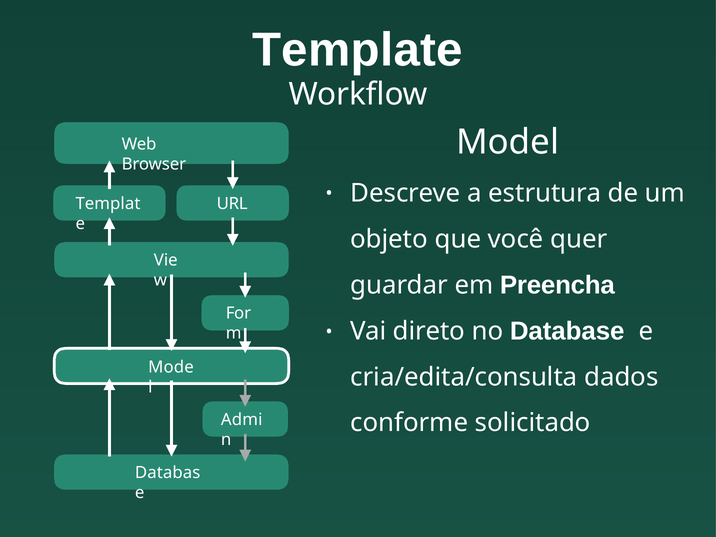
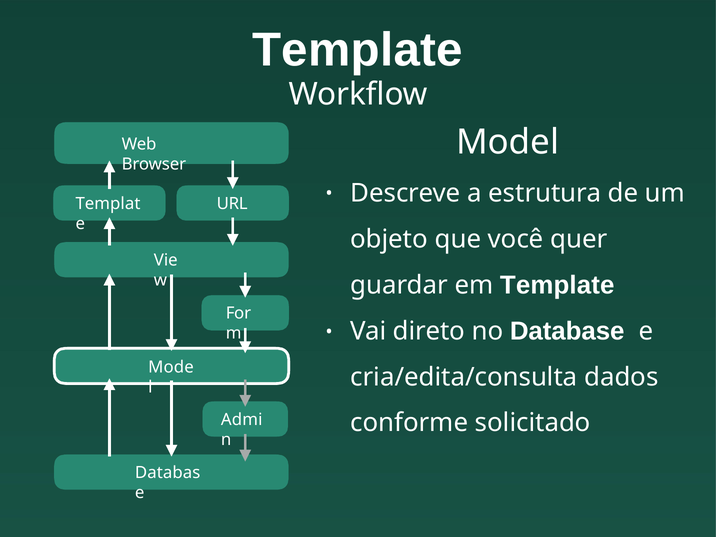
em Preencha: Preencha -> Template (557, 285)
